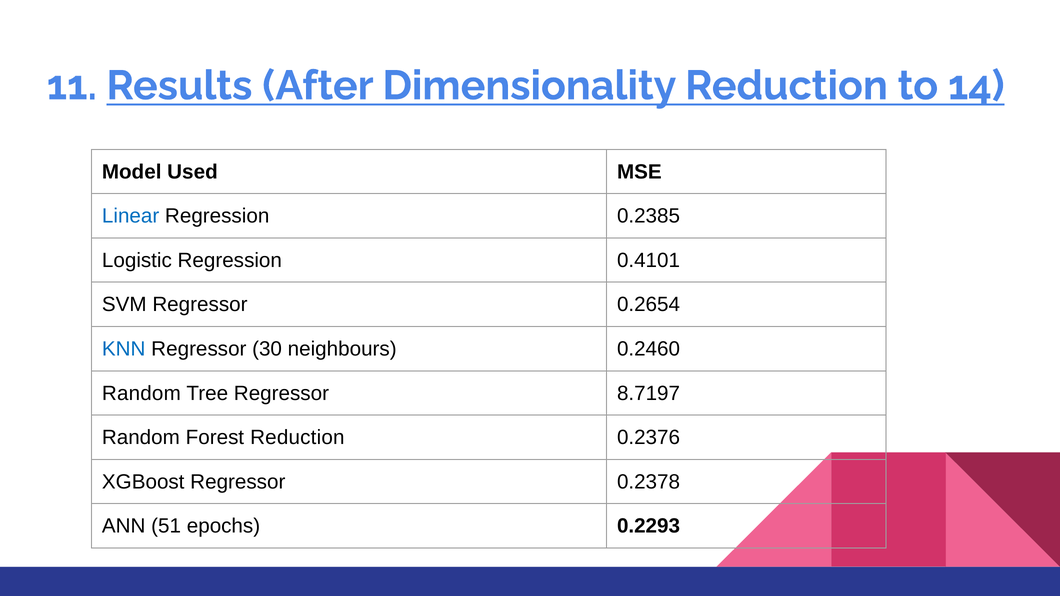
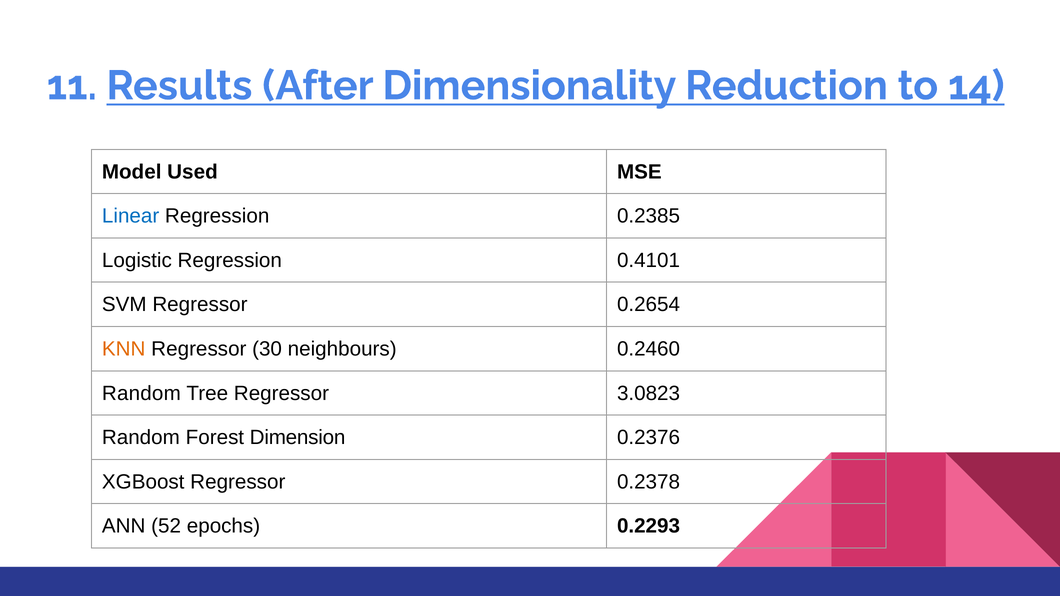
KNN colour: blue -> orange (124, 349)
8.7197: 8.7197 -> 3.0823 (649, 393)
Forest Reduction: Reduction -> Dimension (298, 438)
51: 51 -> 52 (166, 526)
